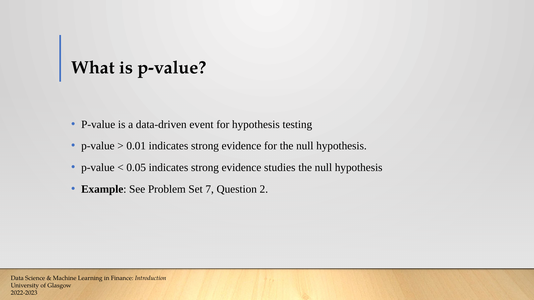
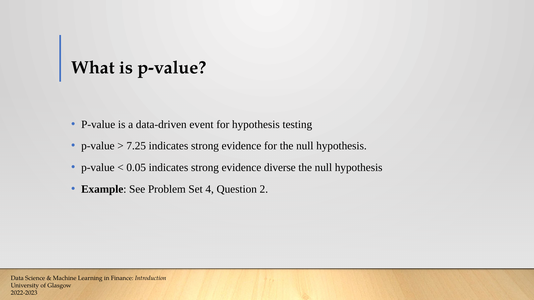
0.01: 0.01 -> 7.25 (136, 146)
studies: studies -> diverse (280, 168)
7: 7 -> 4 (210, 189)
